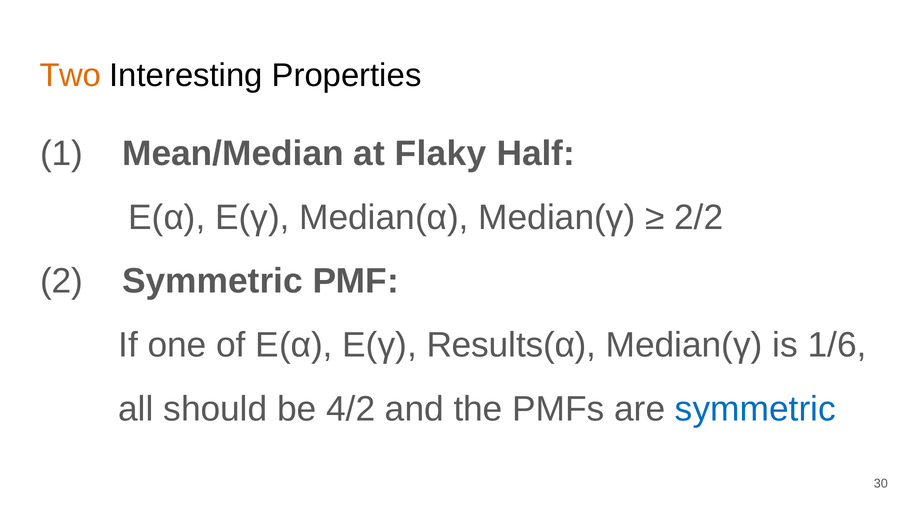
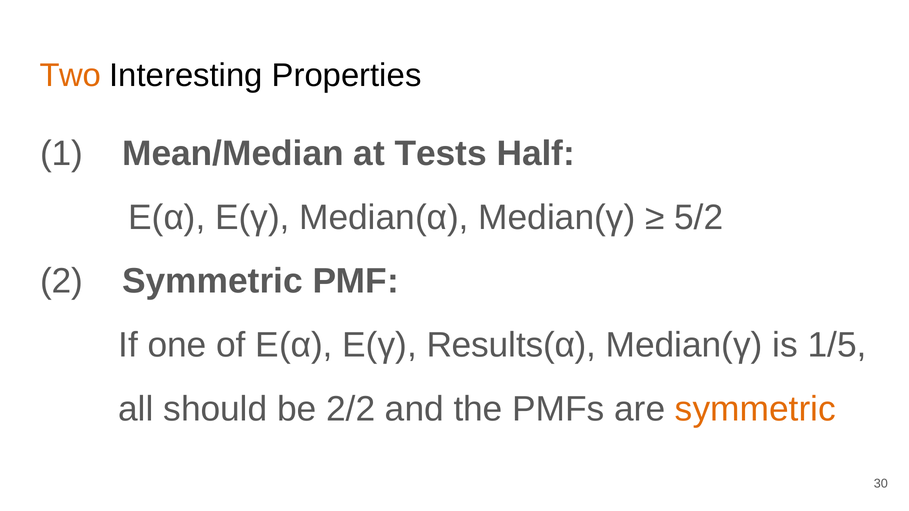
Flaky: Flaky -> Tests (441, 154)
2/2: 2/2 -> 5/2 (699, 218)
1/6: 1/6 -> 1/5 (837, 345)
4/2: 4/2 -> 2/2 (351, 409)
symmetric colour: blue -> orange (755, 409)
